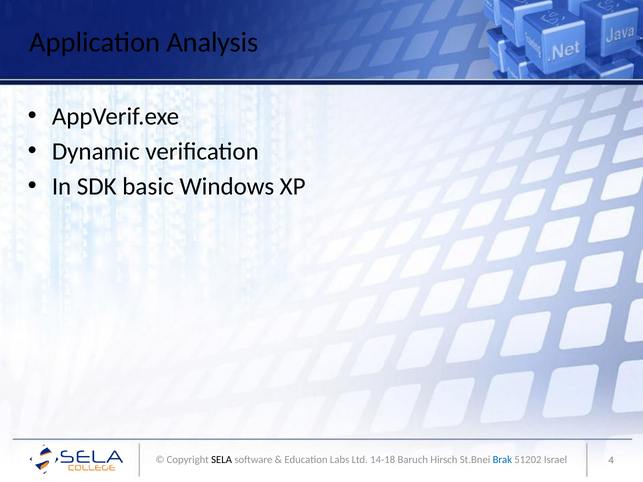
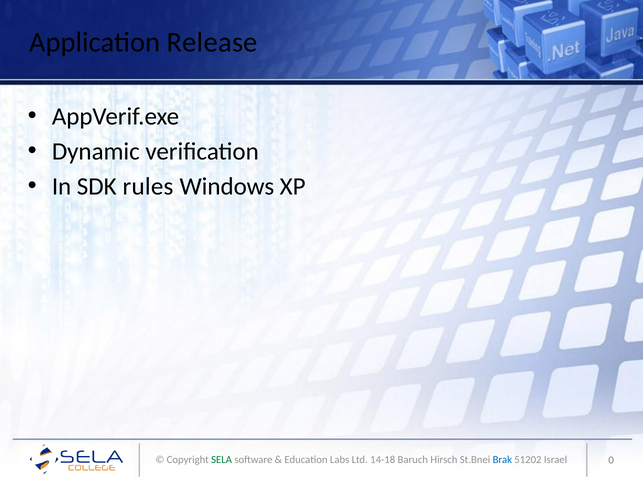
Analysis: Analysis -> Release (212, 42)
basic: basic -> rules (148, 186)
SELA colour: black -> green (222, 460)
4: 4 -> 0 (611, 460)
